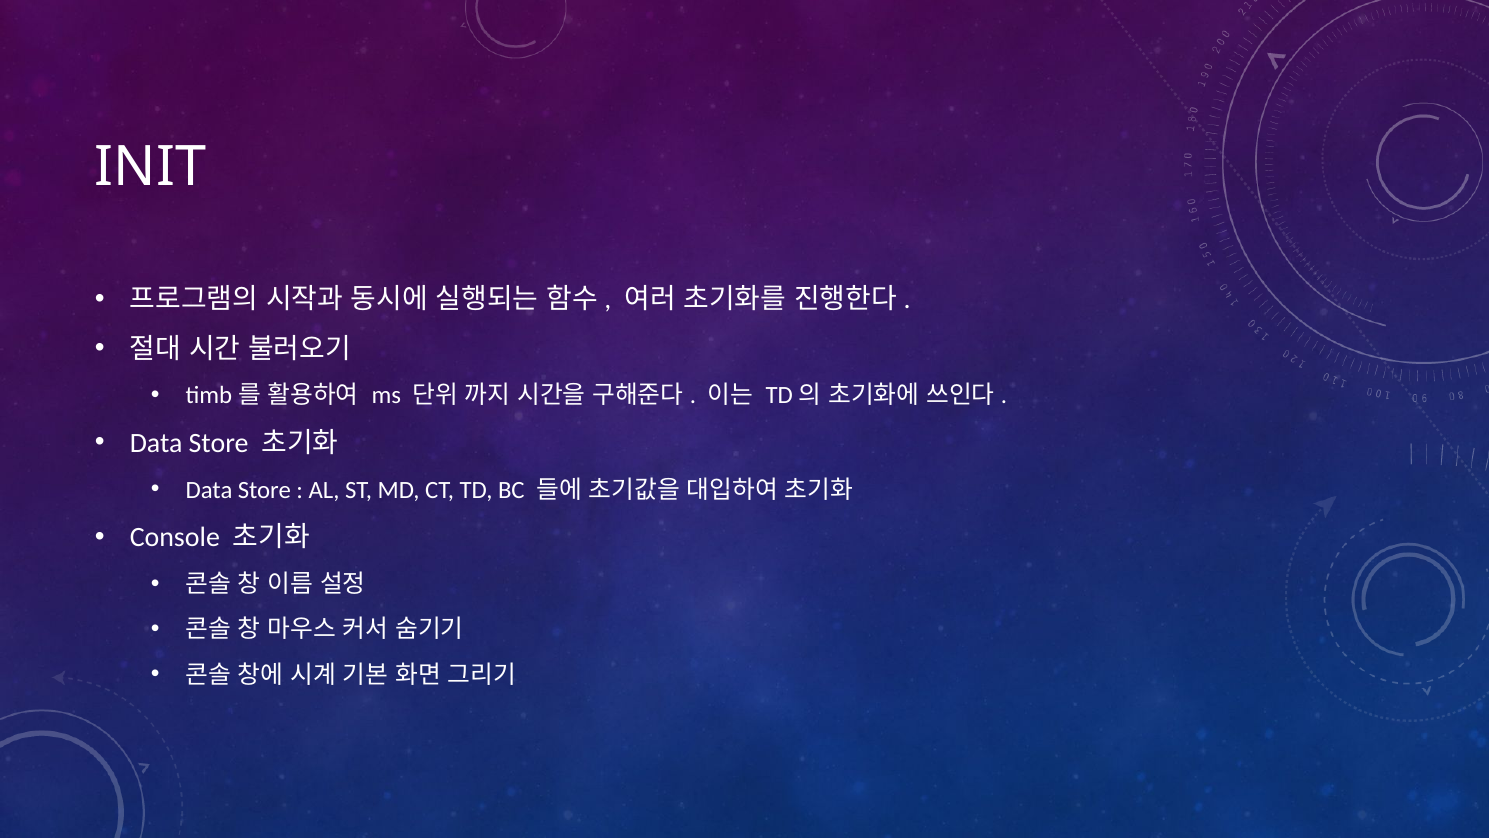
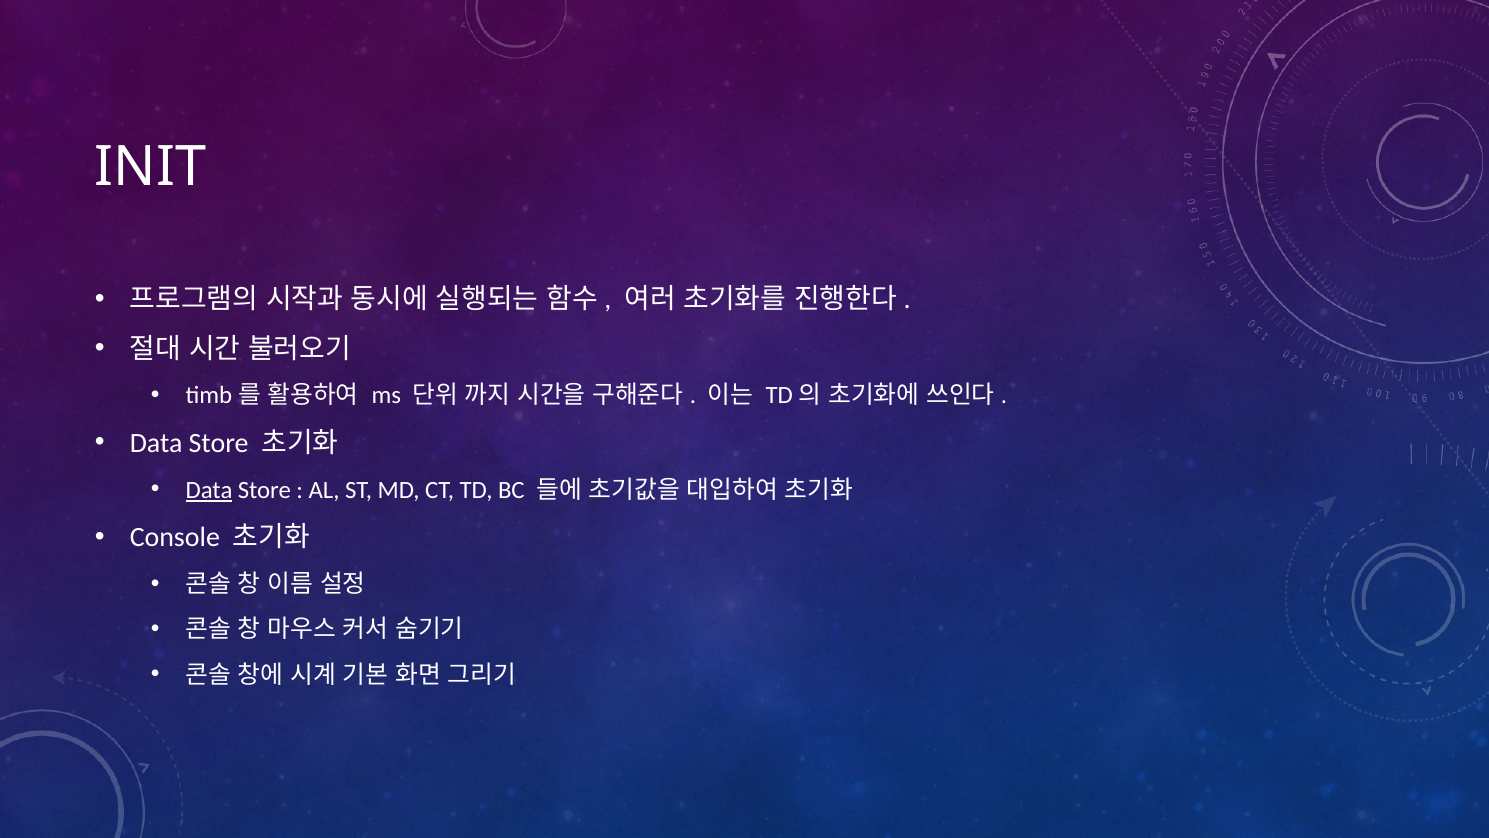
Data underline: none -> present (209, 490)
